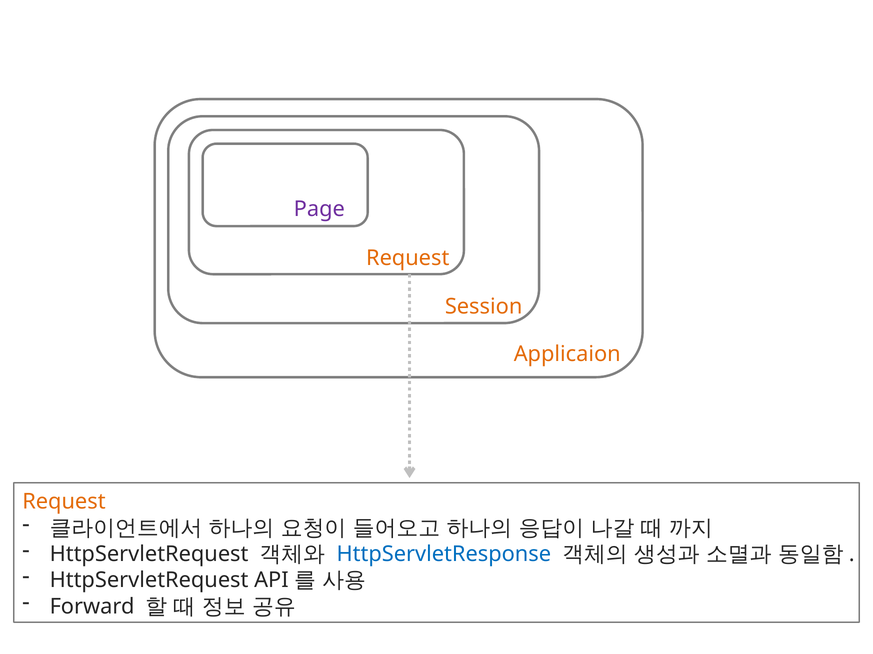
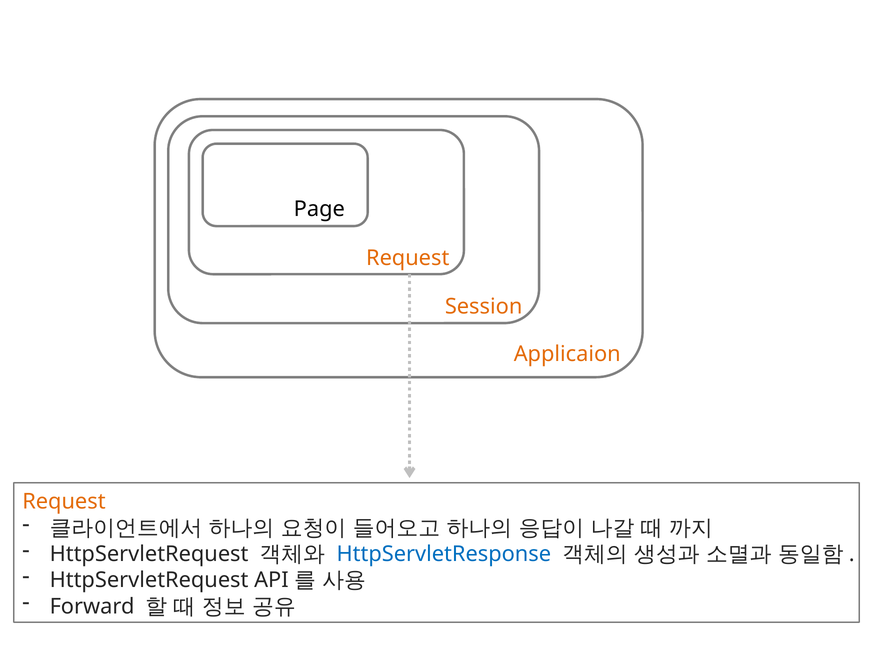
Page colour: purple -> black (319, 209)
